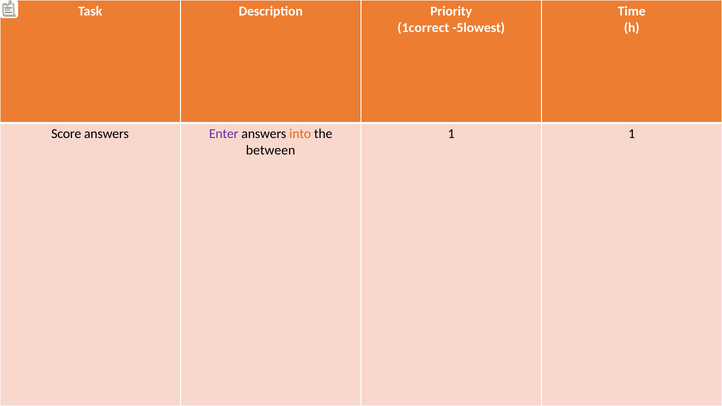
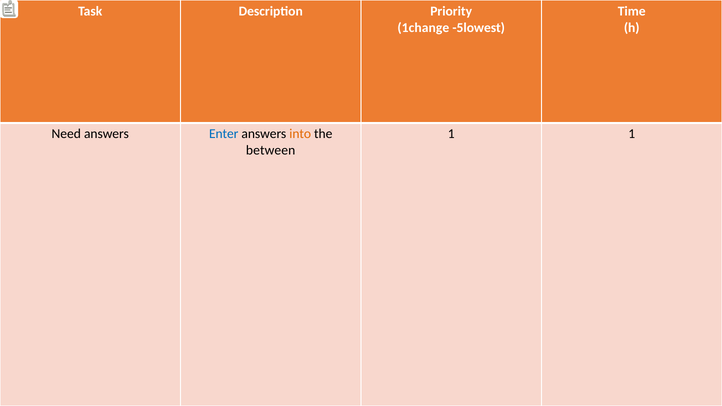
1correct: 1correct -> 1change (423, 28)
Score: Score -> Need (66, 134)
Enter colour: purple -> blue (224, 134)
